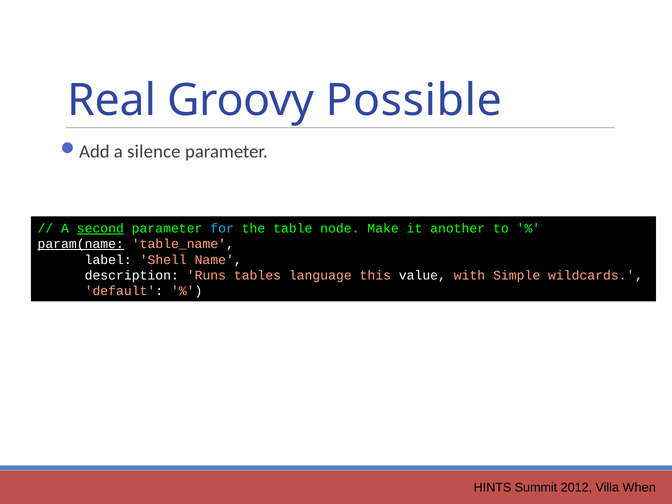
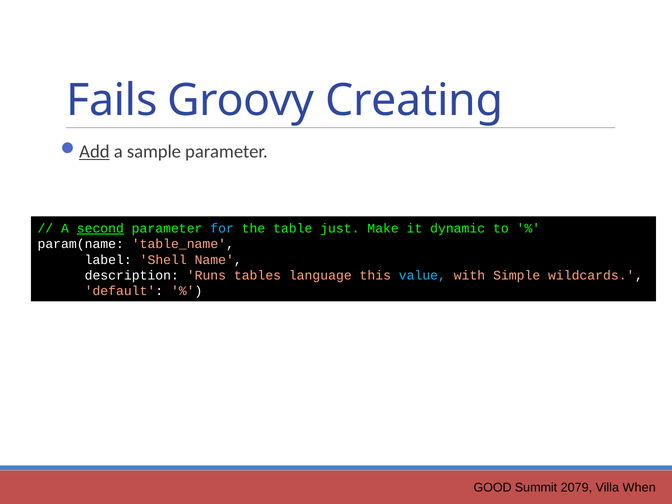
Real: Real -> Fails (112, 100)
Possible: Possible -> Creating (414, 100)
Add underline: none -> present (94, 151)
silence: silence -> sample (154, 151)
node: node -> just (340, 228)
another: another -> dynamic (458, 228)
param(name underline: present -> none (81, 244)
value colour: white -> light blue (422, 275)
HINTS: HINTS -> GOOD (493, 488)
2012: 2012 -> 2079 (576, 488)
